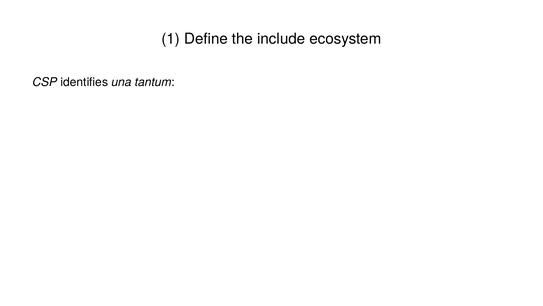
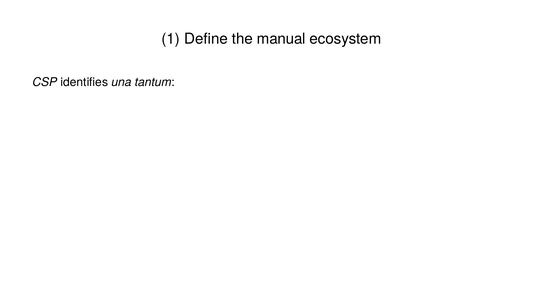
include: include -> manual (281, 39)
